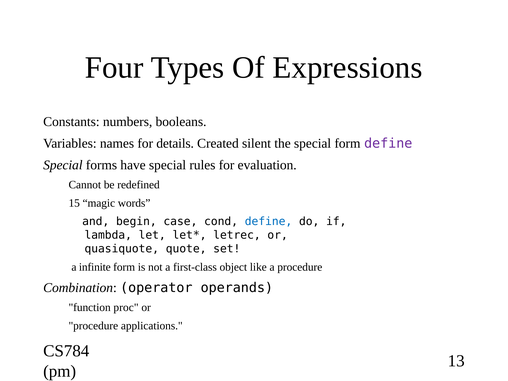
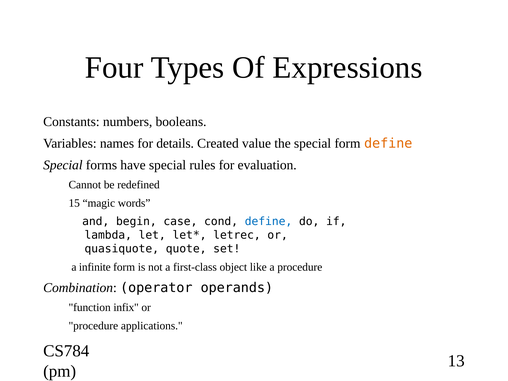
silent: silent -> value (257, 143)
define colour: purple -> orange (388, 143)
proc: proc -> infix (126, 307)
